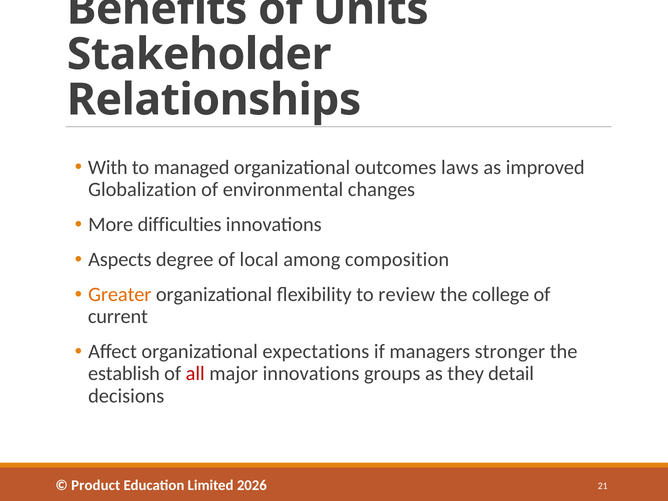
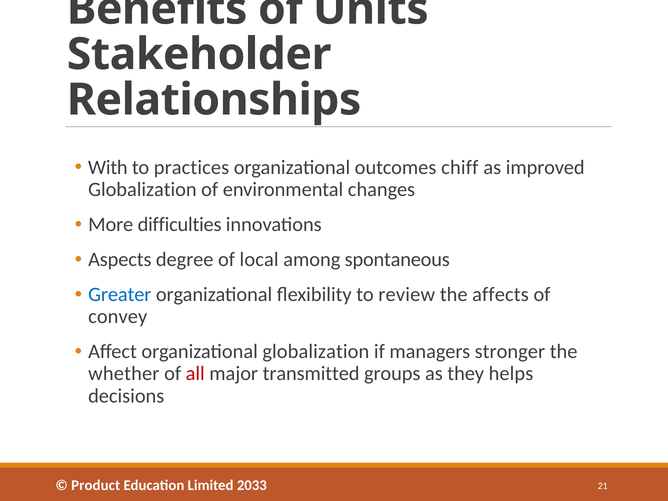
managed: managed -> practices (191, 167)
laws: laws -> chiff (460, 167)
composition: composition -> spontaneous (397, 260)
Greater colour: orange -> blue (120, 295)
college: college -> affects (500, 295)
current: current -> convey (118, 317)
organizational expectations: expectations -> globalization (316, 352)
establish: establish -> whether (124, 374)
major innovations: innovations -> transmitted (311, 374)
detail: detail -> helps (511, 374)
2026: 2026 -> 2033 (252, 485)
